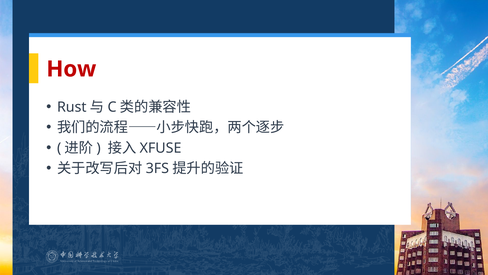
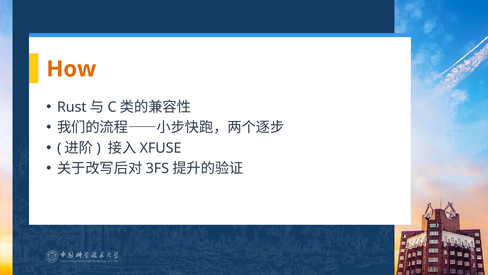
How colour: red -> orange (71, 69)
